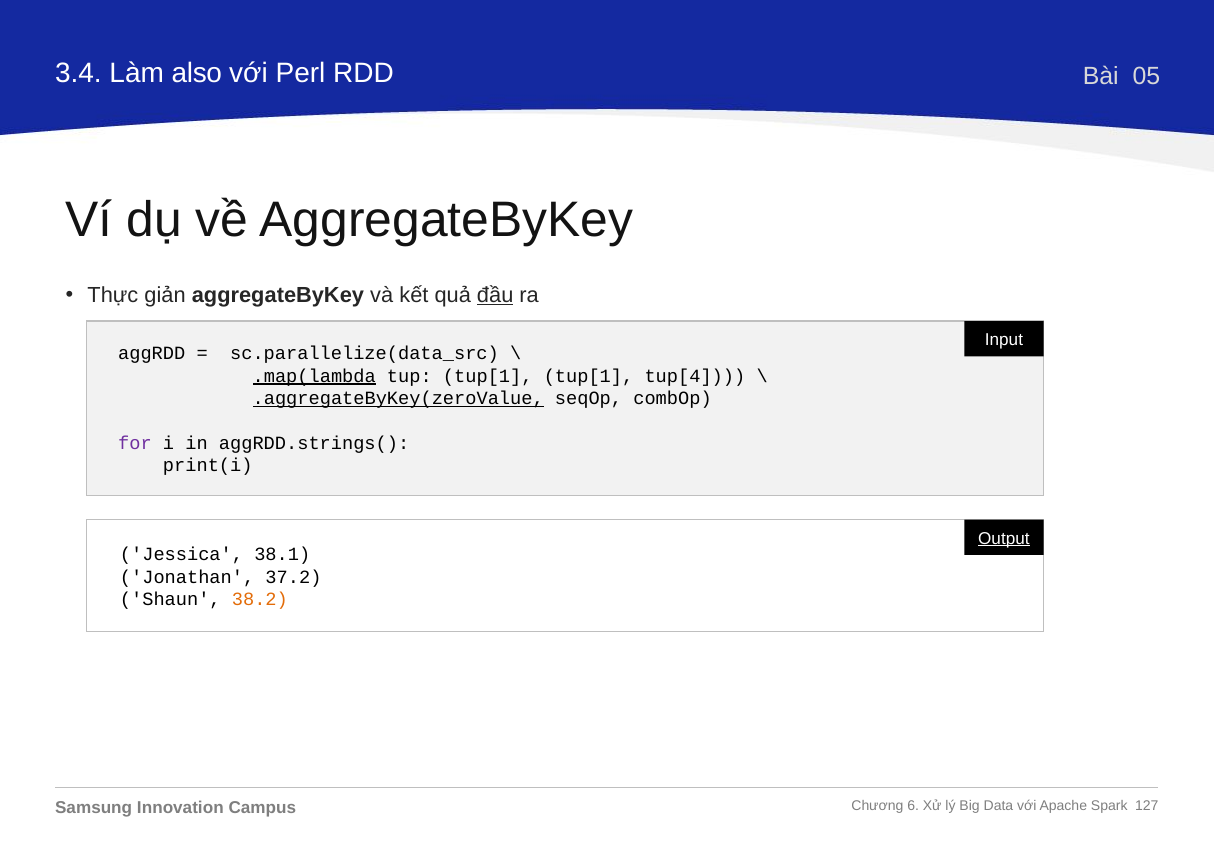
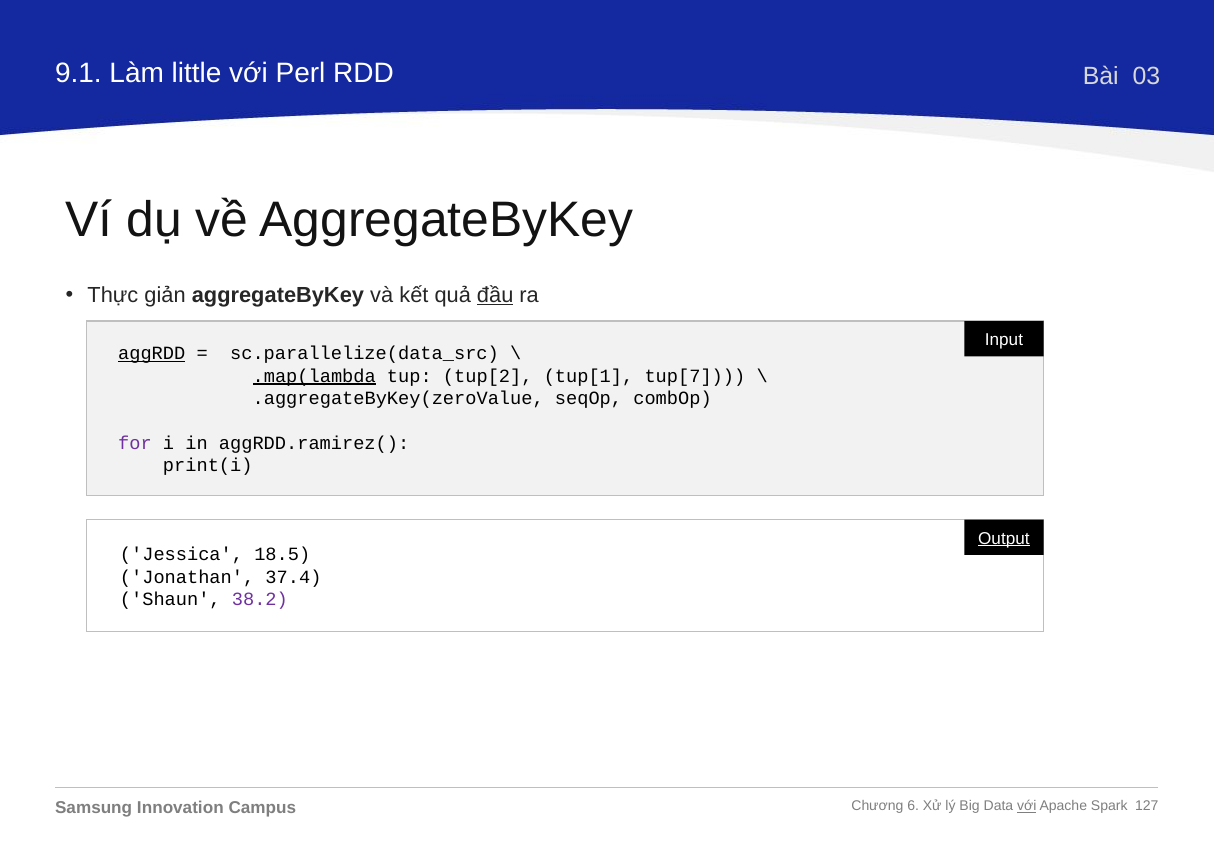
3.4: 3.4 -> 9.1 (78, 74)
also: also -> little (197, 74)
05: 05 -> 03 (1146, 76)
aggRDD underline: none -> present (152, 353)
tup tup[1: tup[1 -> tup[2 (488, 376)
tup[4: tup[4 -> tup[7 (695, 376)
.aggregateByKey(zeroValue underline: present -> none (398, 398)
aggRDD.strings(: aggRDD.strings( -> aggRDD.ramirez( (314, 443)
38.1: 38.1 -> 18.5 (282, 554)
37.2: 37.2 -> 37.4 (293, 577)
38.2 colour: orange -> purple (260, 599)
với underline: none -> present (1027, 806)
